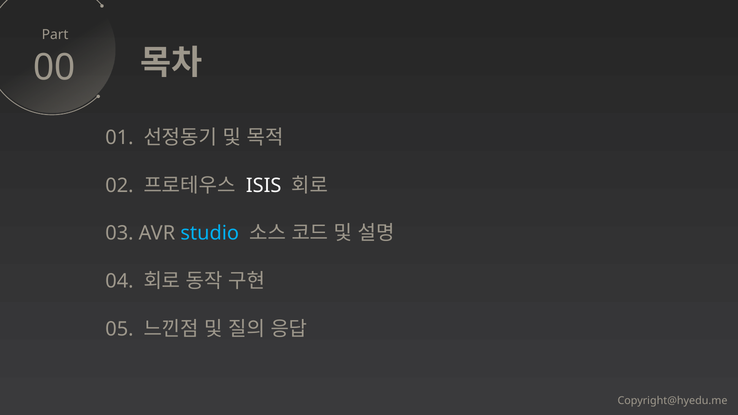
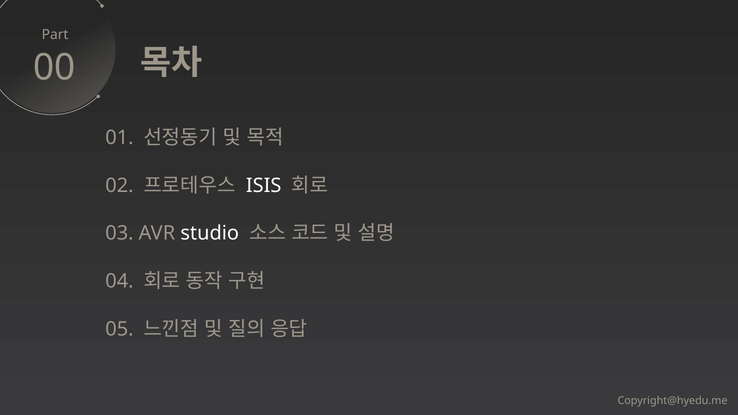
studio colour: light blue -> white (210, 233)
